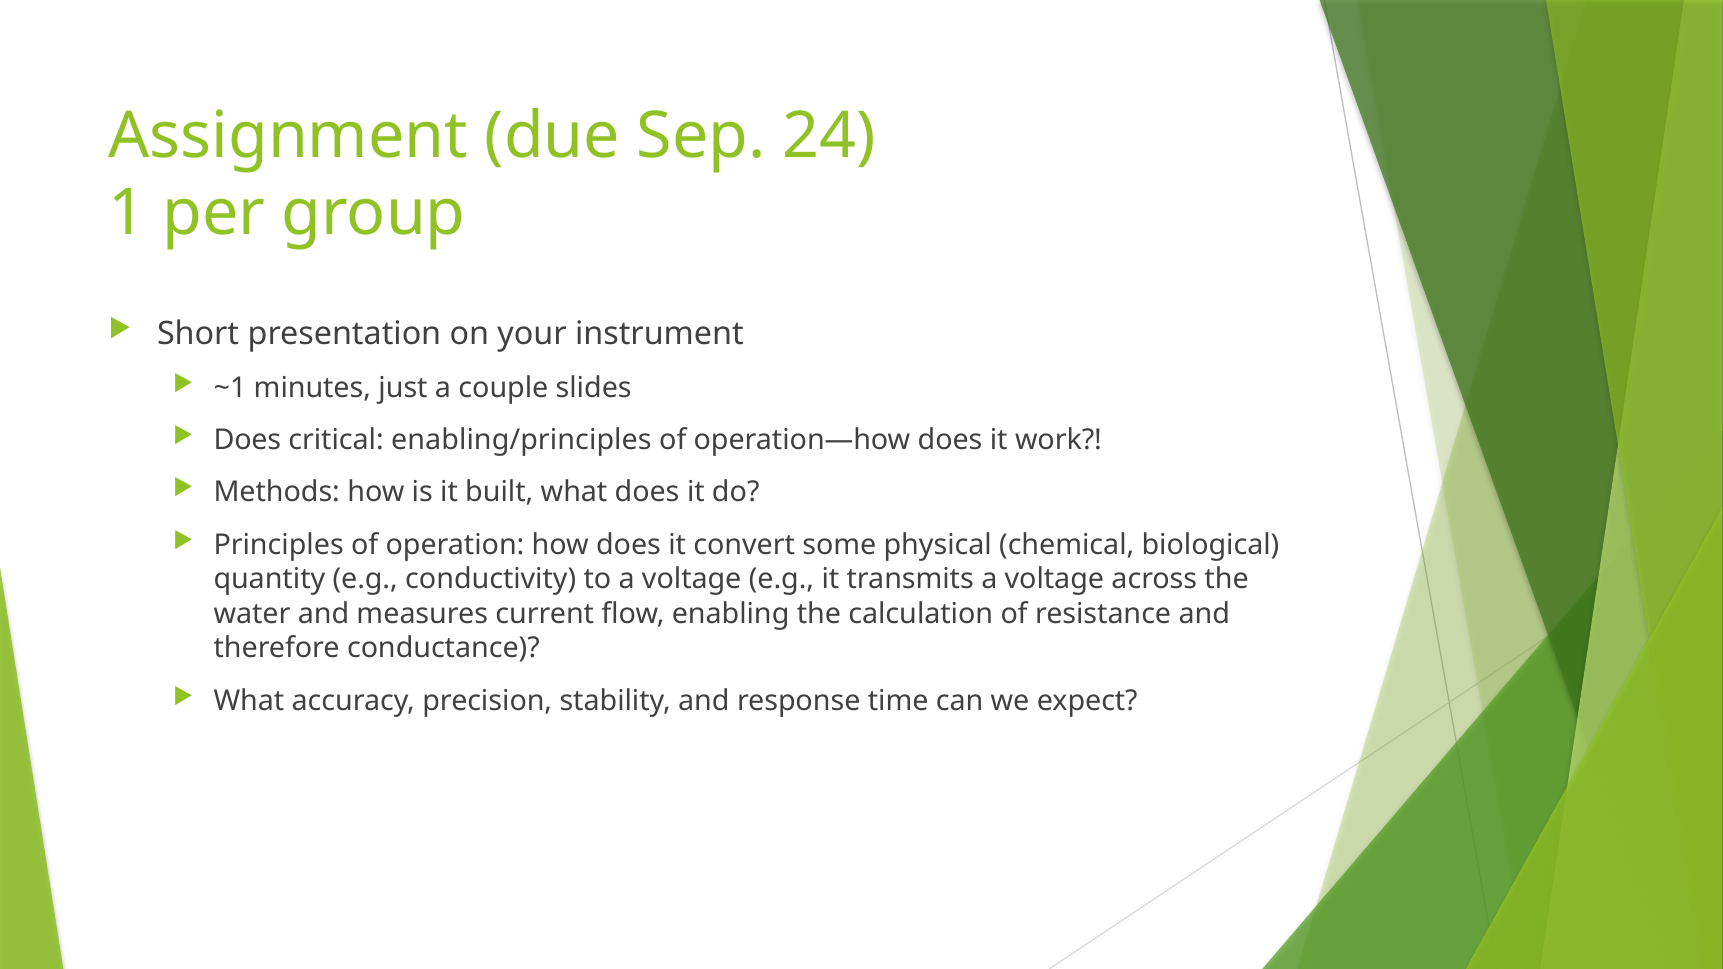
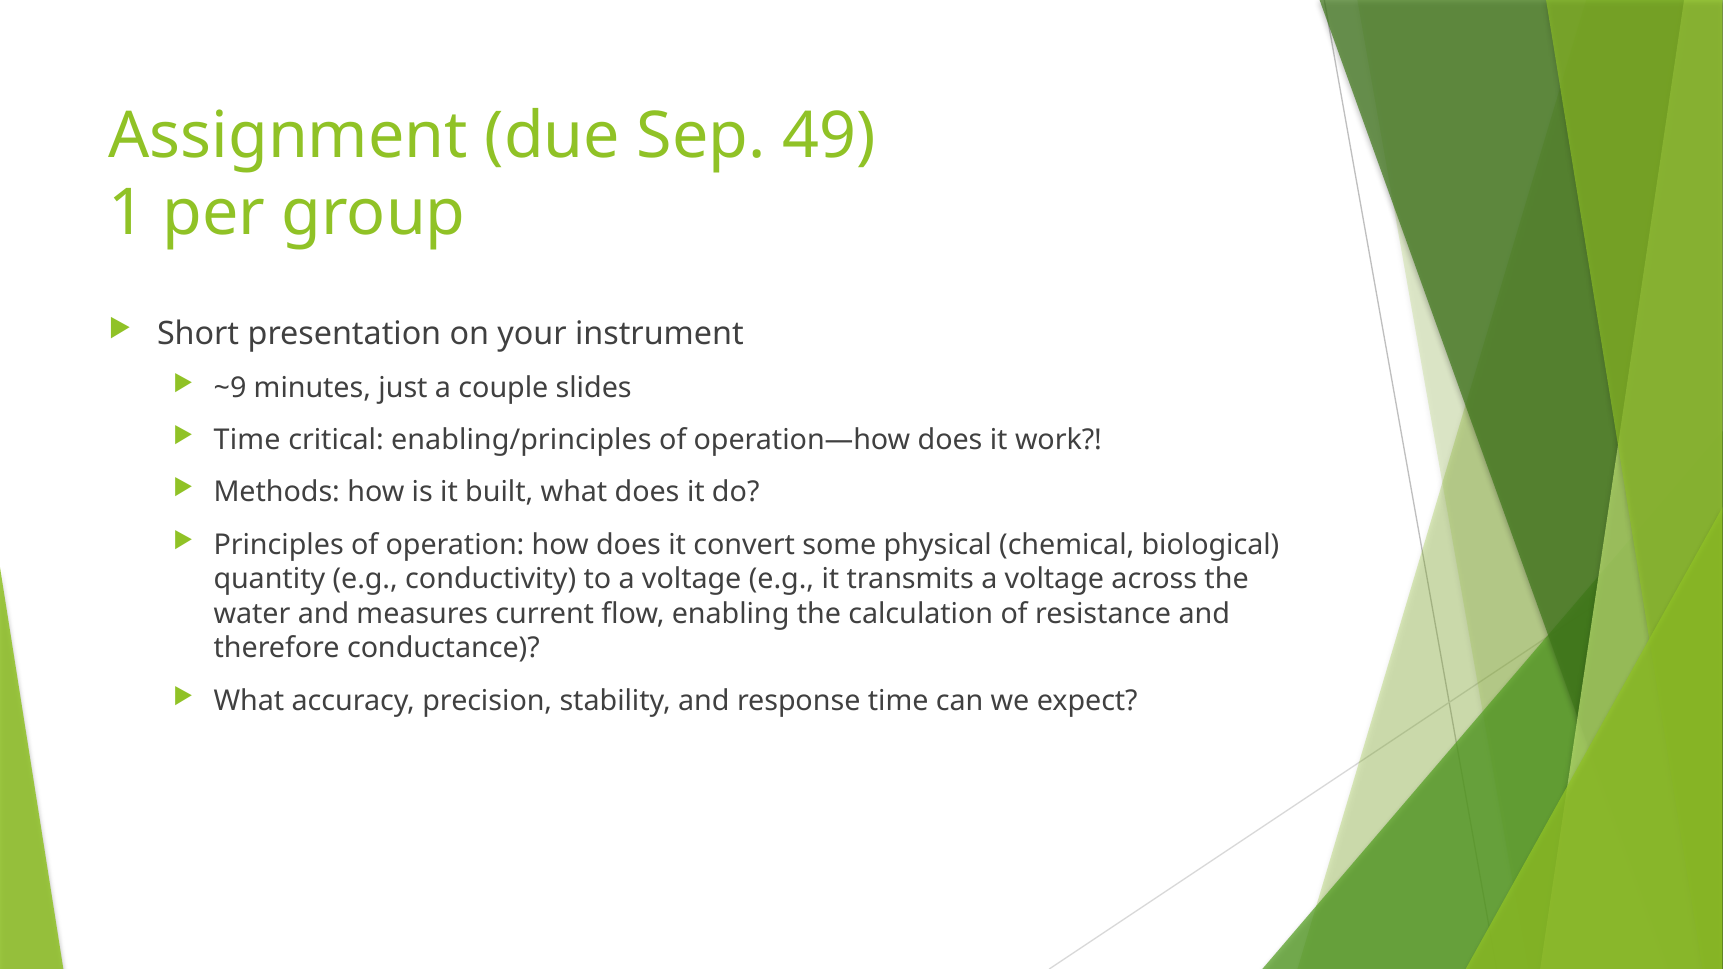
24: 24 -> 49 (829, 136)
~1: ~1 -> ~9 (230, 388)
Does: Does -> Time (247, 440)
